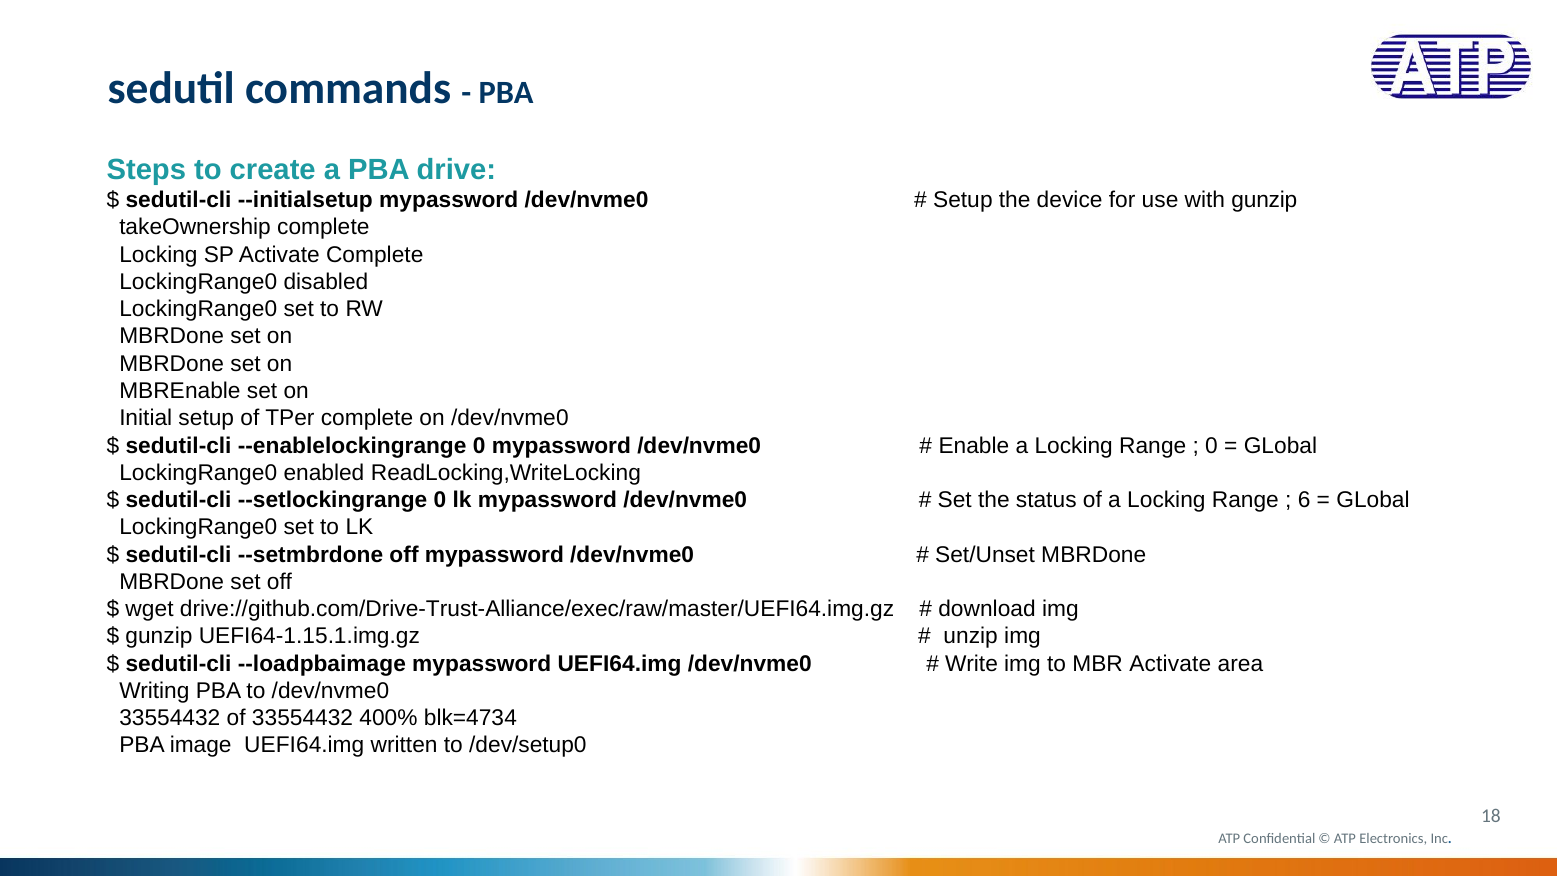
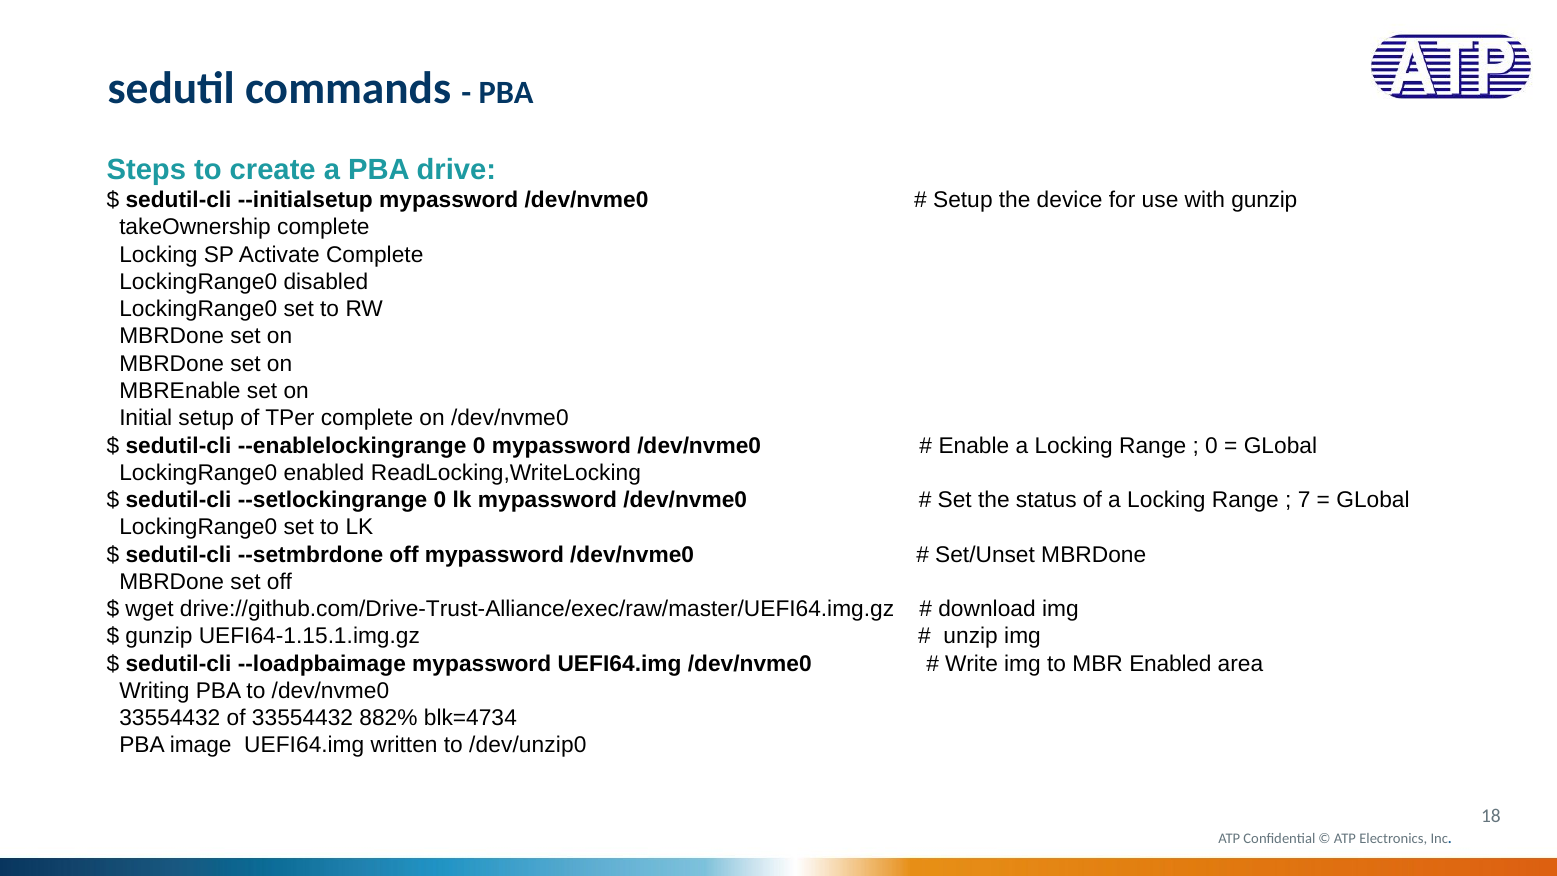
6: 6 -> 7 (1304, 500)
MBR Activate: Activate -> Enabled (1170, 664)
400%: 400% -> 882% (388, 718)
/dev/setup0: /dev/setup0 -> /dev/unzip0 (528, 745)
